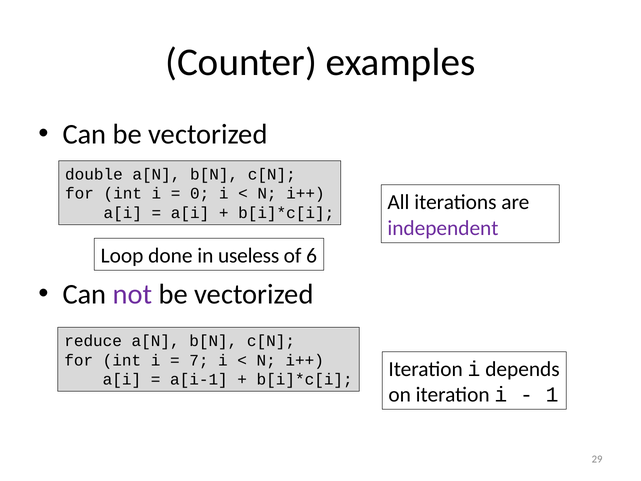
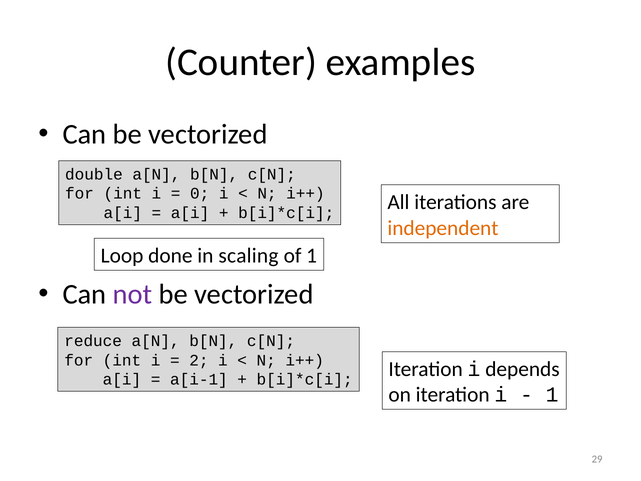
independent colour: purple -> orange (443, 228)
useless: useless -> scaling (248, 256)
of 6: 6 -> 1 (312, 256)
7: 7 -> 2 (199, 360)
